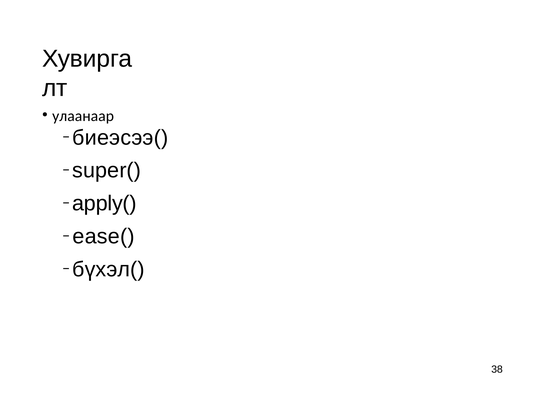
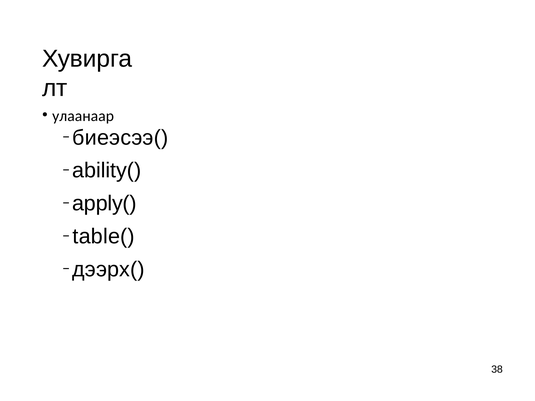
super(: super( -> ability( (107, 171)
ease(: ease( -> table( (104, 237)
бүхэл(: бүхэл( -> дээрх( (108, 270)
